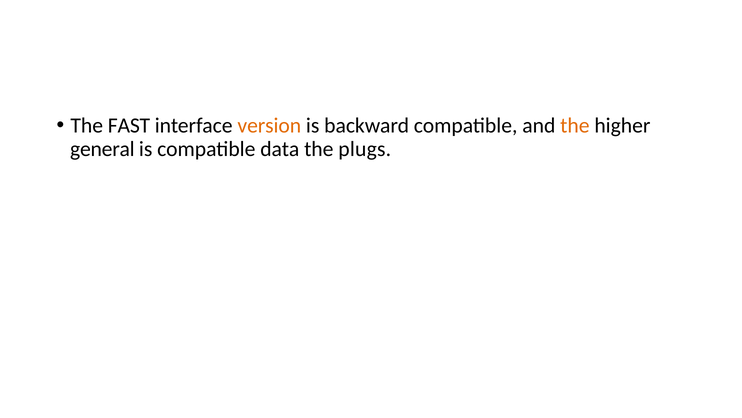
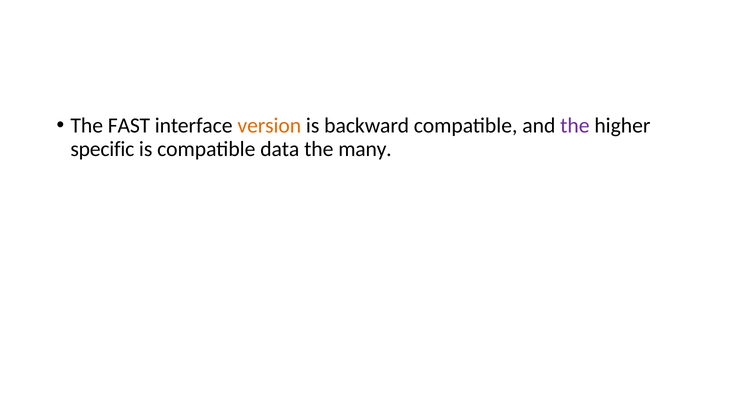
the colour: orange -> purple (575, 125)
general: general -> specific (102, 149)
plugs: plugs -> many (365, 149)
